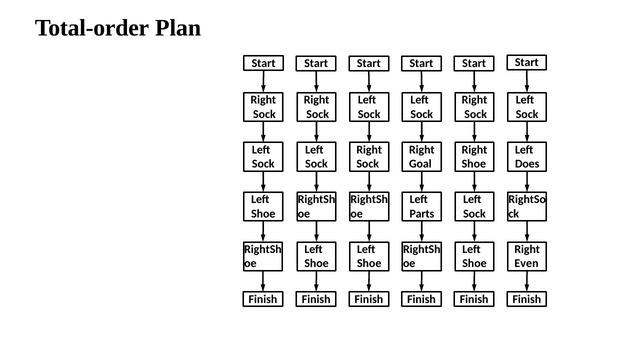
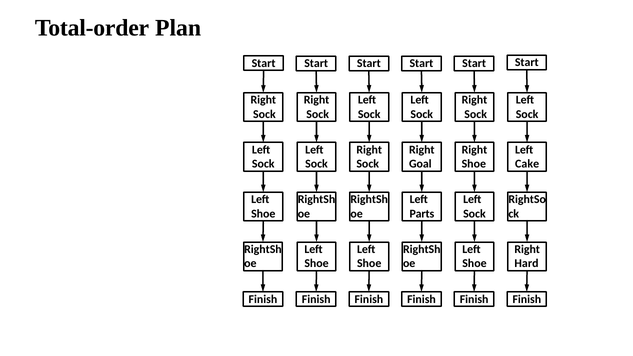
Does: Does -> Cake (527, 164)
Even: Even -> Hard (526, 264)
